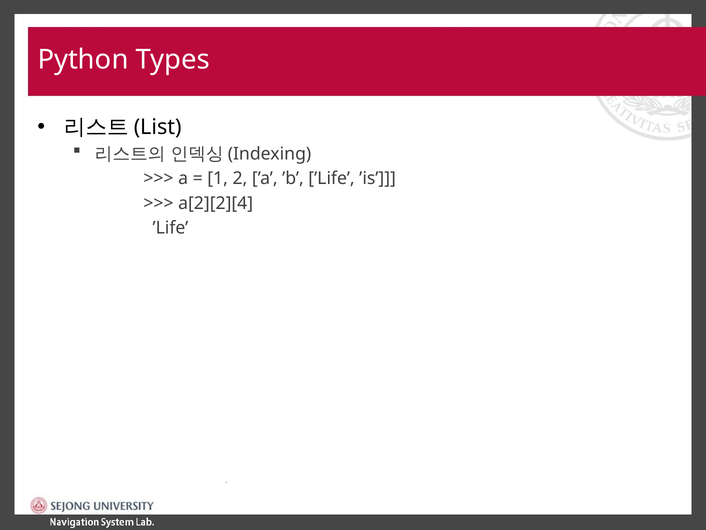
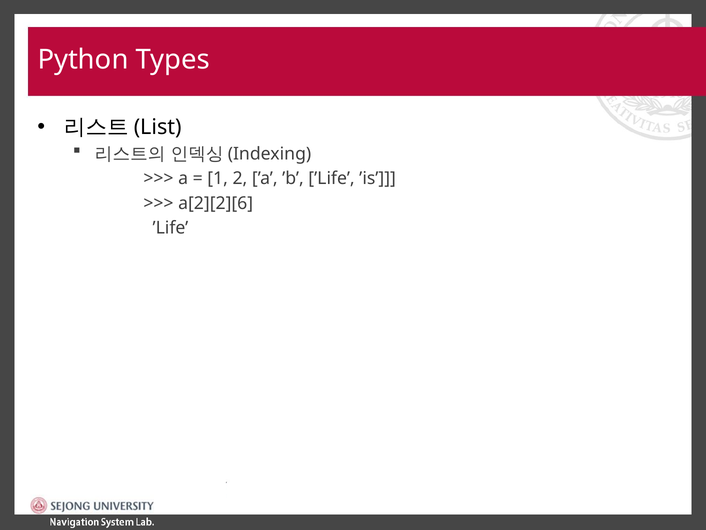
a[2][2][4: a[2][2][4 -> a[2][2][6 (216, 203)
